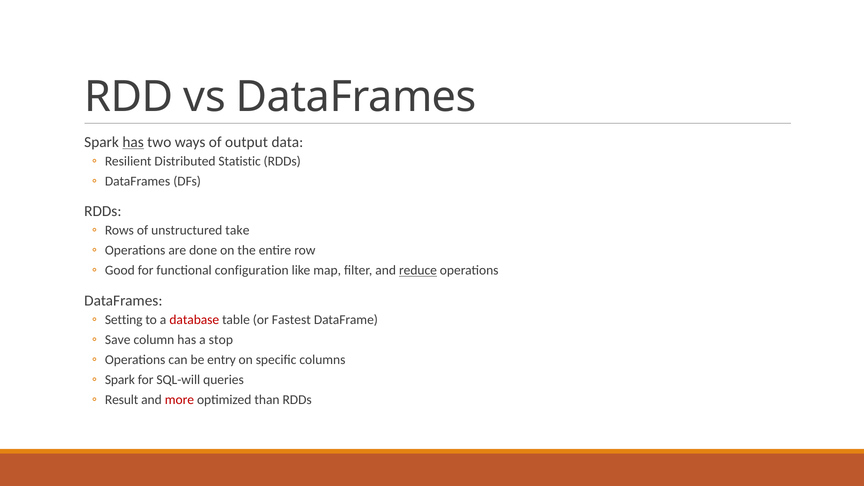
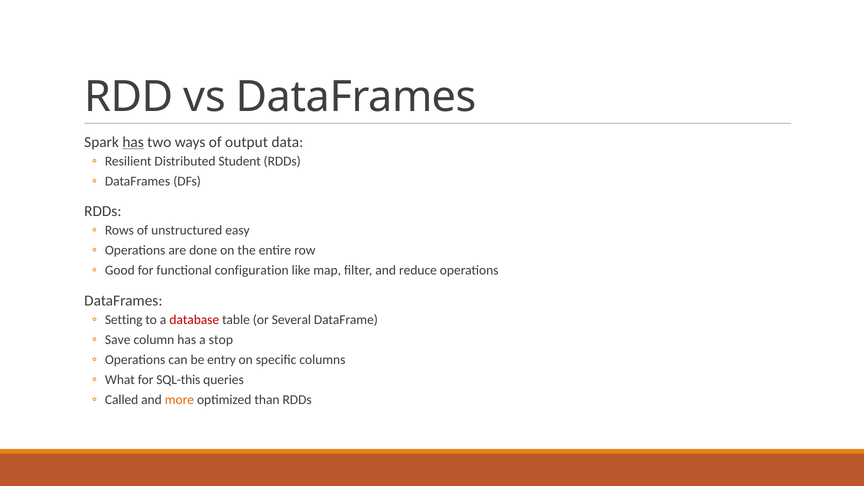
Statistic: Statistic -> Student (240, 161)
take: take -> easy (238, 231)
reduce underline: present -> none (418, 271)
Fastest: Fastest -> Several (291, 320)
Spark: Spark -> What (120, 380)
SQL-will: SQL-will -> SQL-this (178, 380)
Result: Result -> Called (122, 400)
more colour: red -> orange (179, 400)
